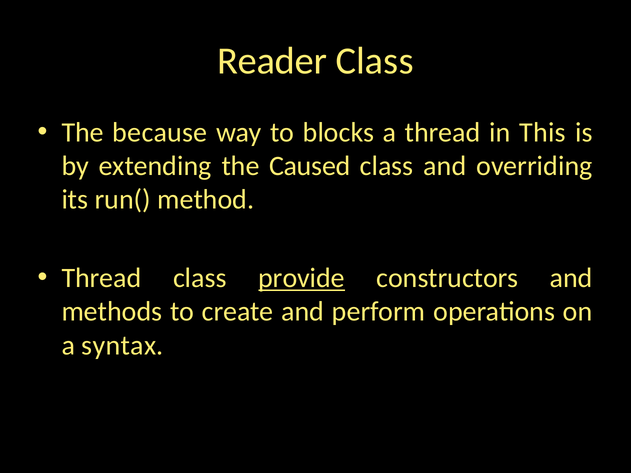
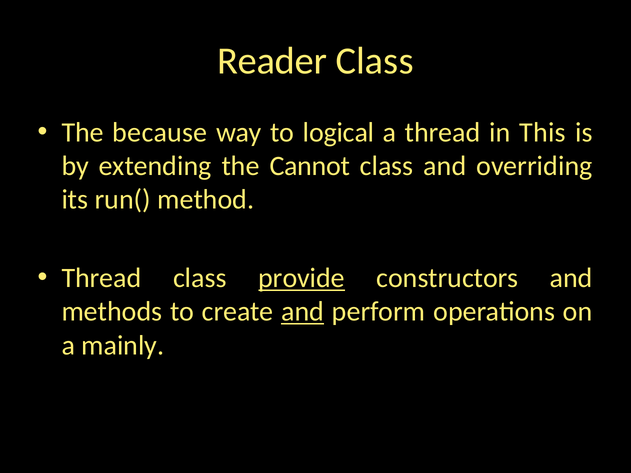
blocks: blocks -> logical (339, 132)
Caused: Caused -> Cannot (310, 166)
and underline: none -> present (303, 312)
syntax: syntax -> mainly (123, 346)
